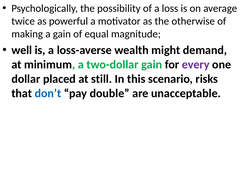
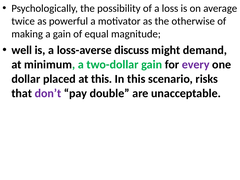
wealth: wealth -> discuss (132, 50)
at still: still -> this (102, 79)
don’t colour: blue -> purple (48, 93)
